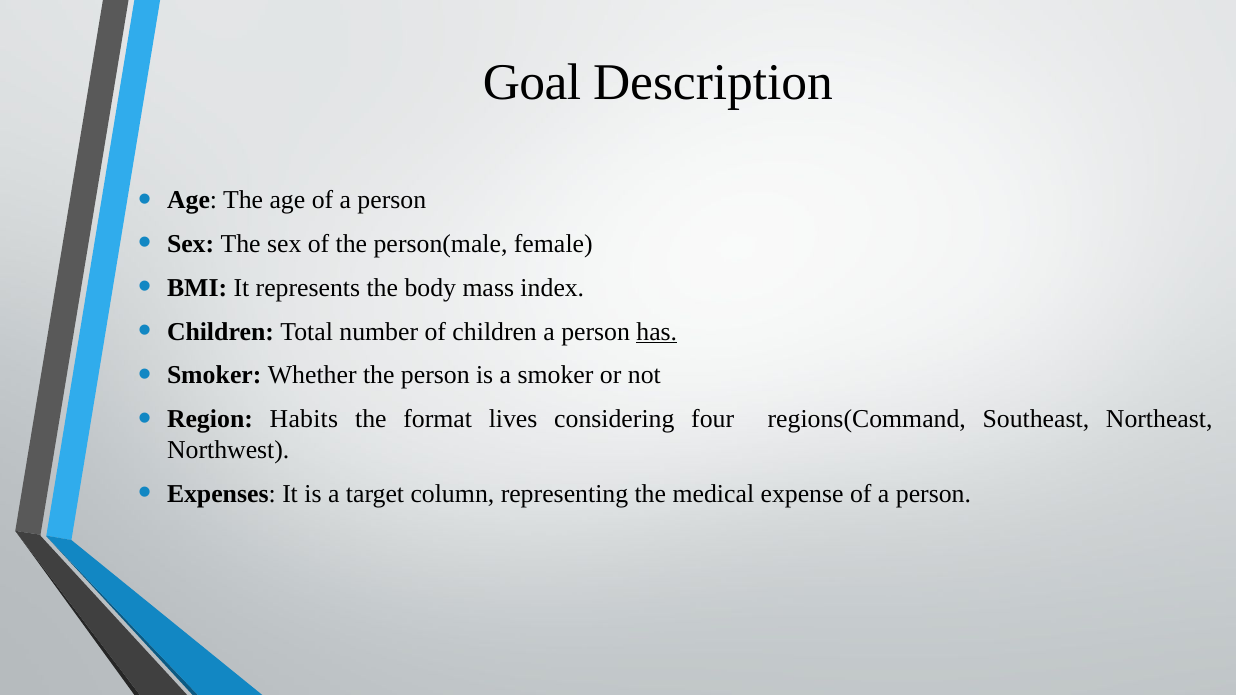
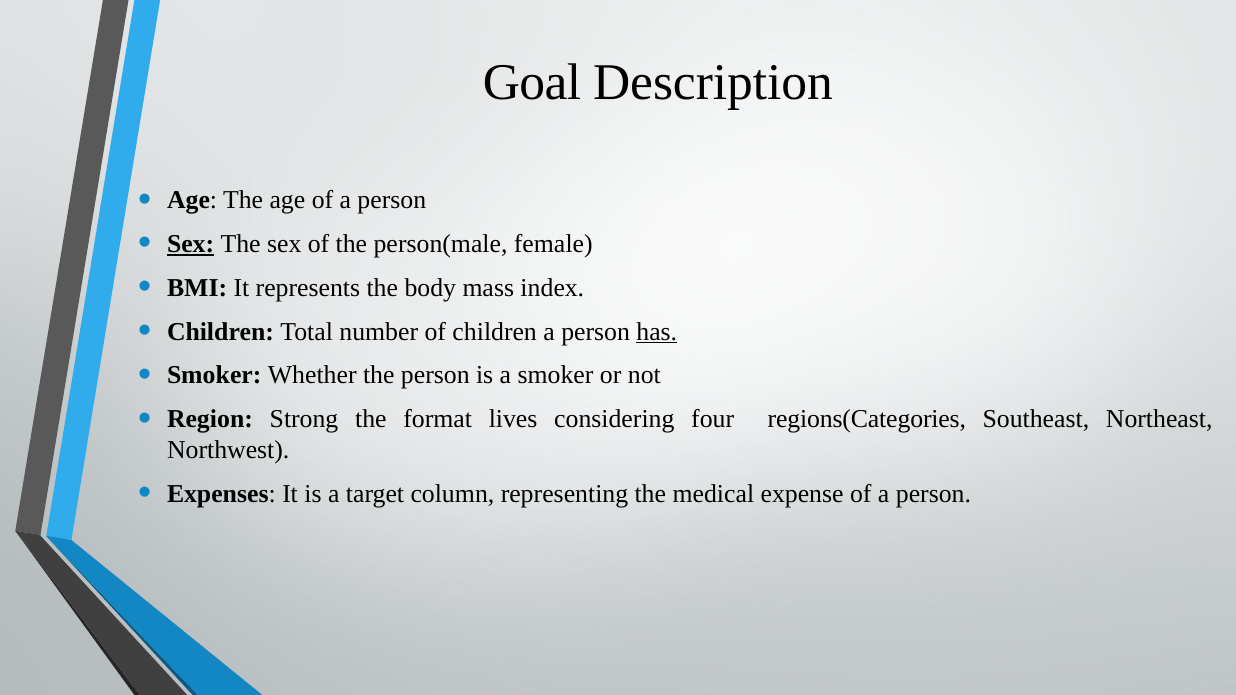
Sex underline: none -> present (191, 244)
Habits: Habits -> Strong (304, 419)
regions(Command: regions(Command -> regions(Categories (867, 419)
